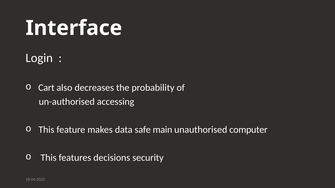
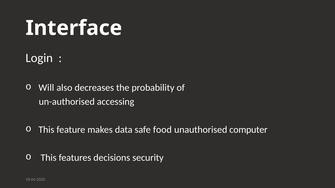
Cart: Cart -> Will (46, 88)
main: main -> food (162, 130)
